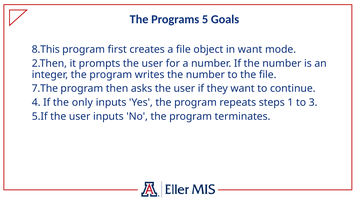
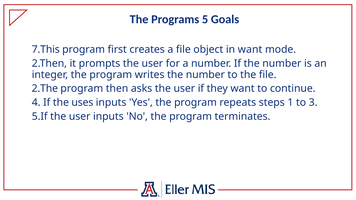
8.This: 8.This -> 7.This (46, 50)
7.The: 7.The -> 2.The (45, 89)
only: only -> uses (82, 103)
